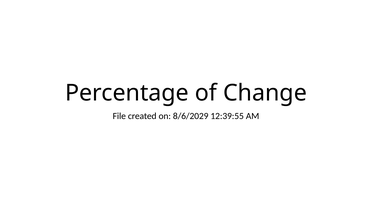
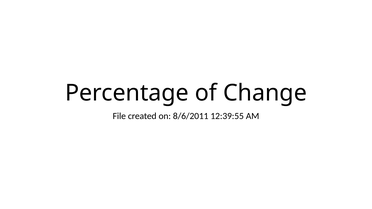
8/6/2029: 8/6/2029 -> 8/6/2011 (191, 116)
